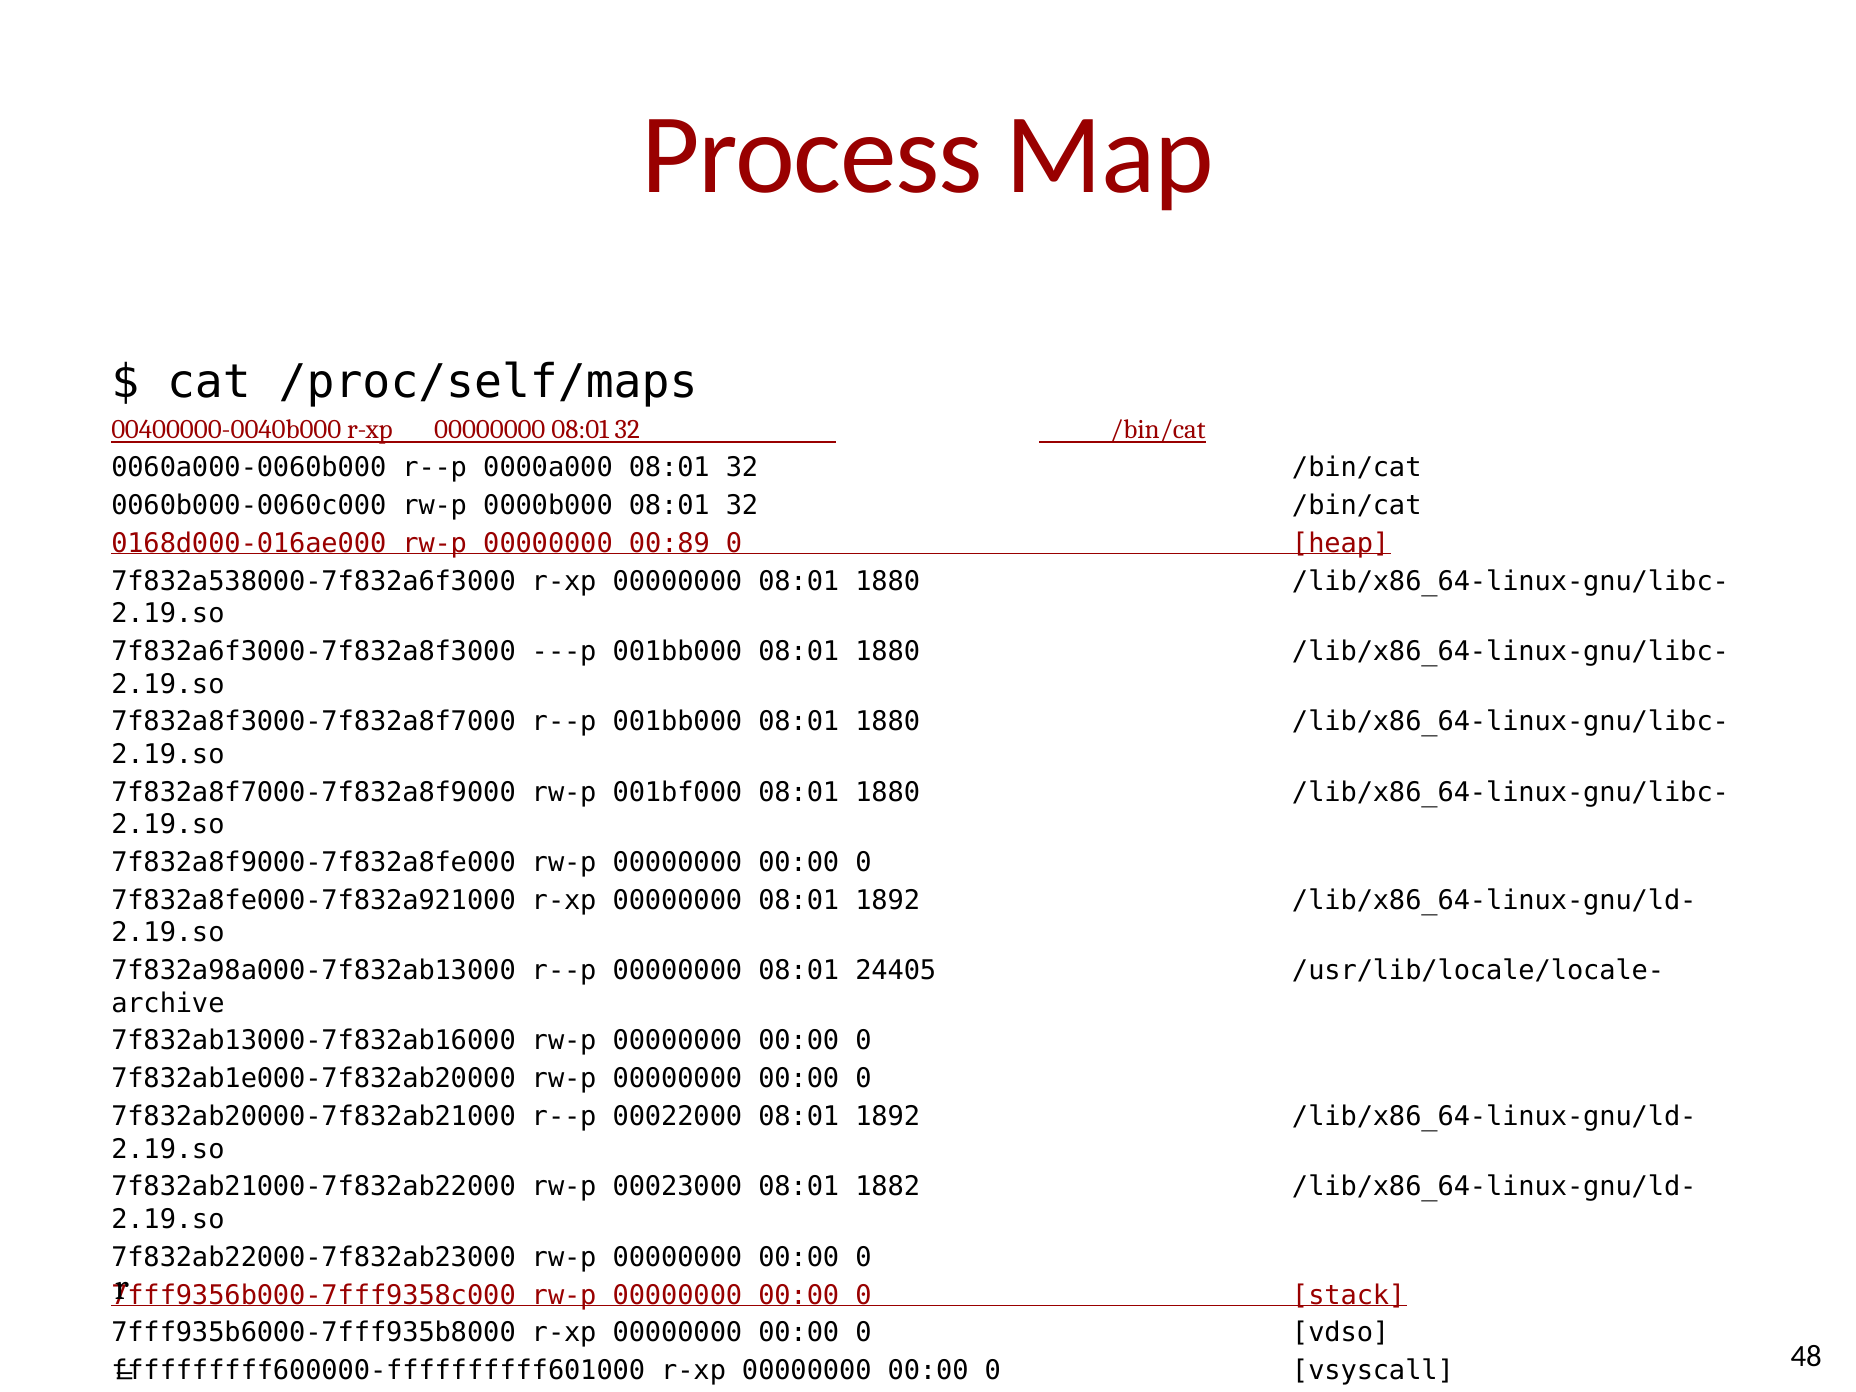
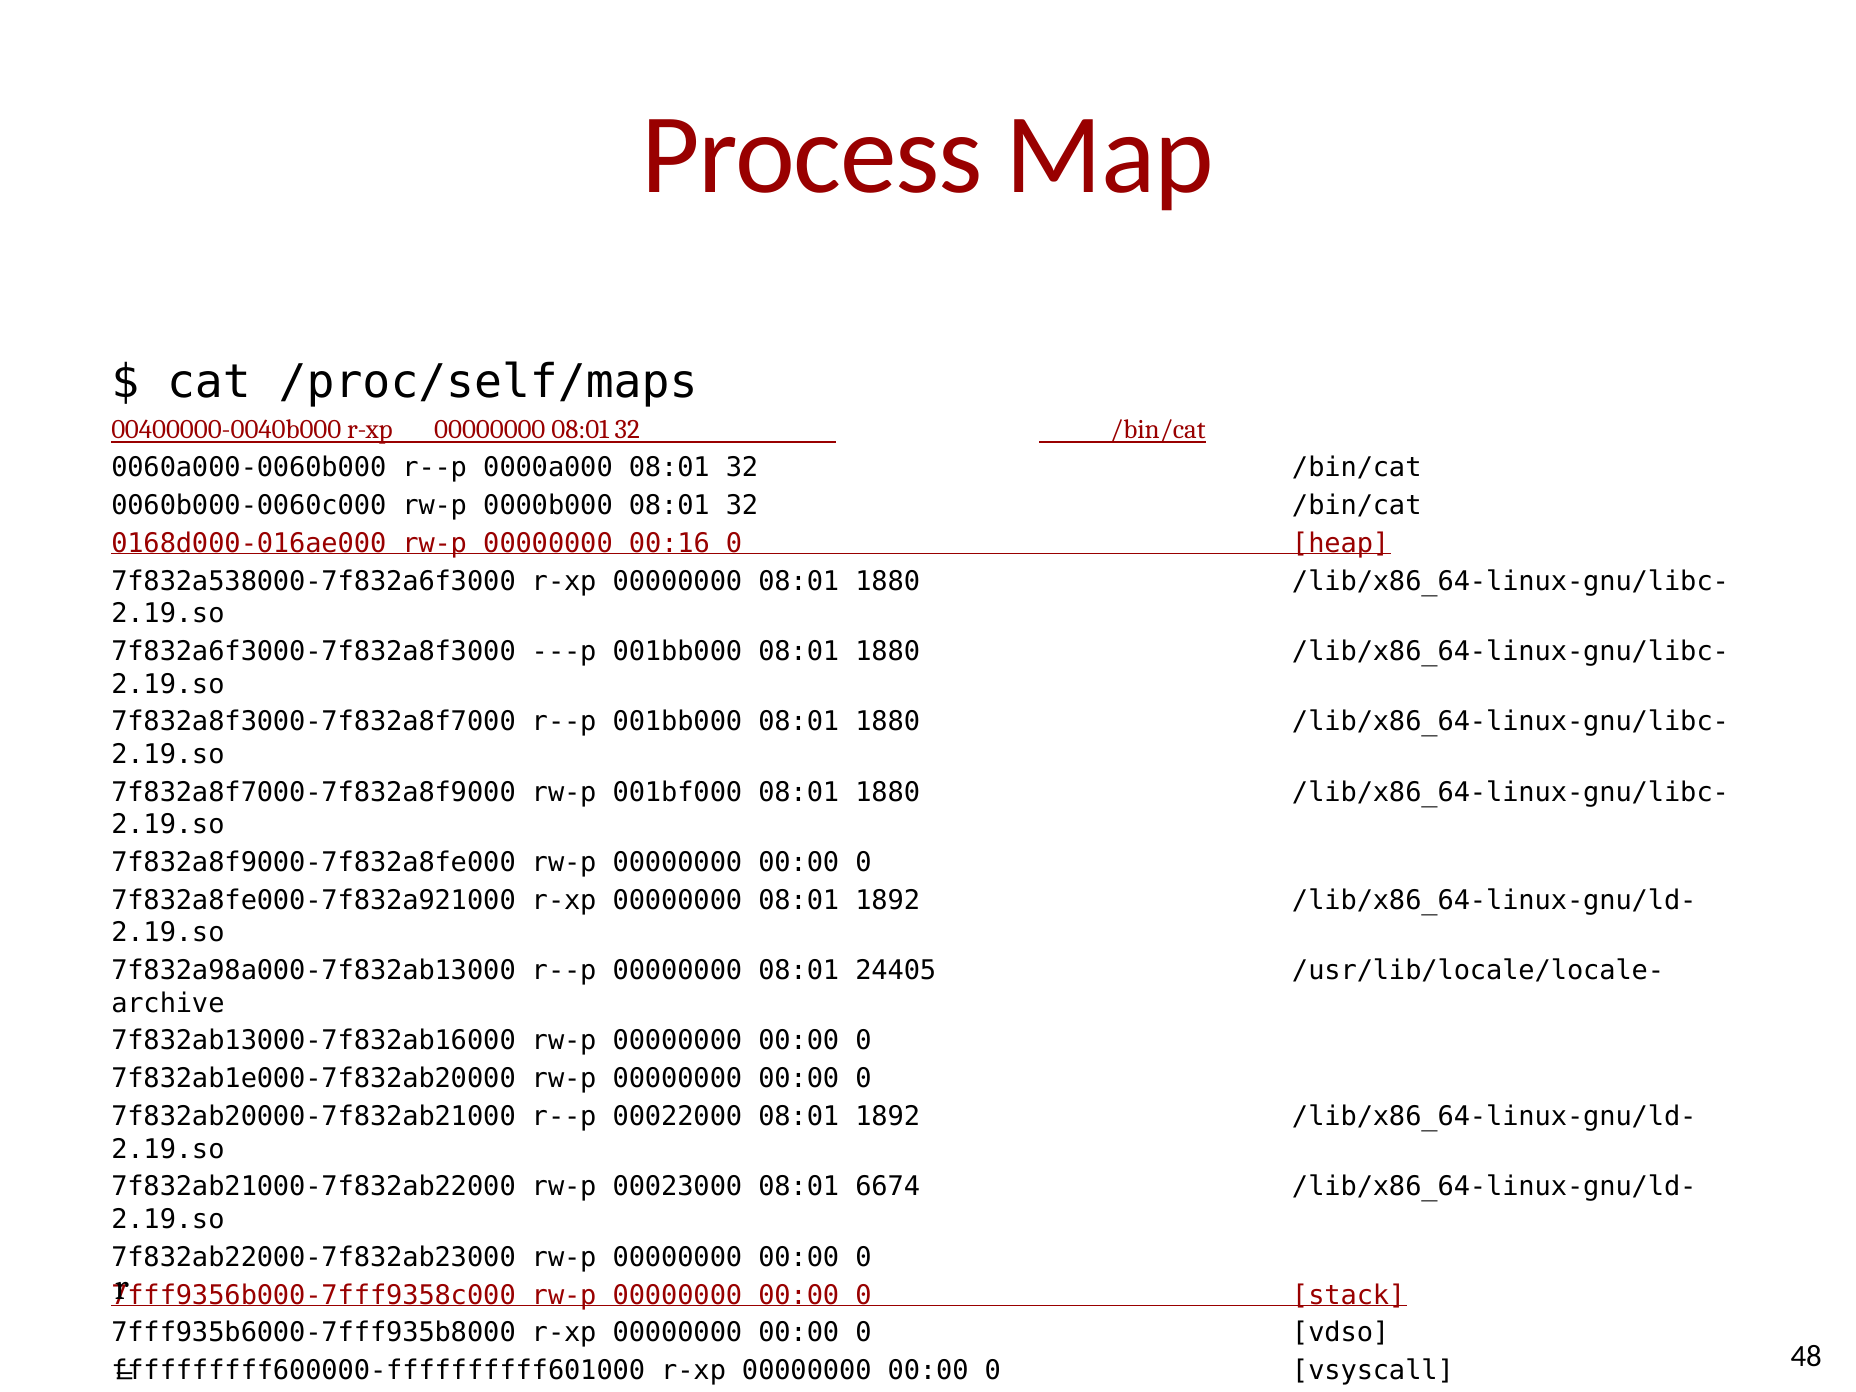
00:89: 00:89 -> 00:16 (669, 544)
1882: 1882 -> 6674 (888, 1187)
